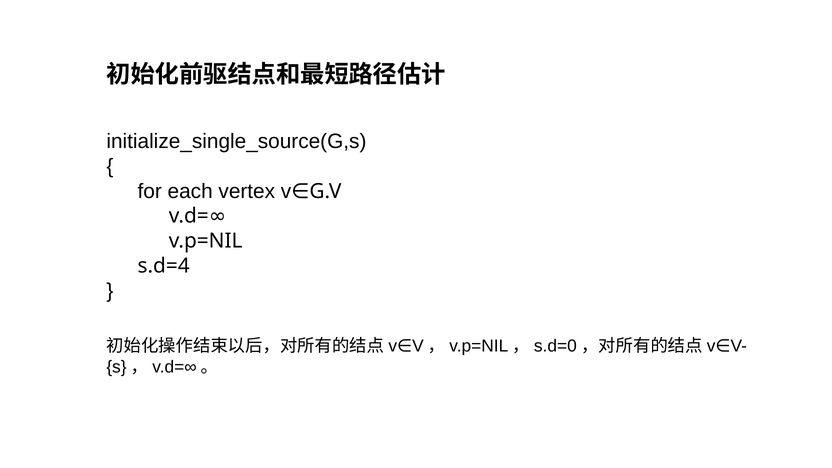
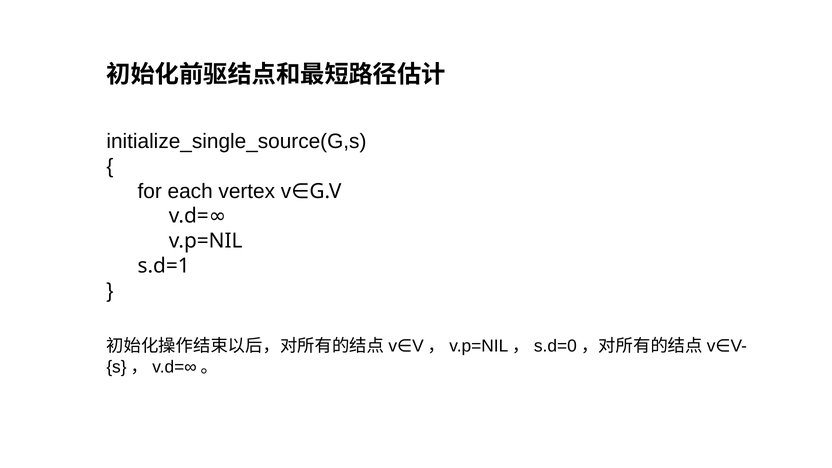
s.d=4: s.d=4 -> s.d=1 (164, 266)
